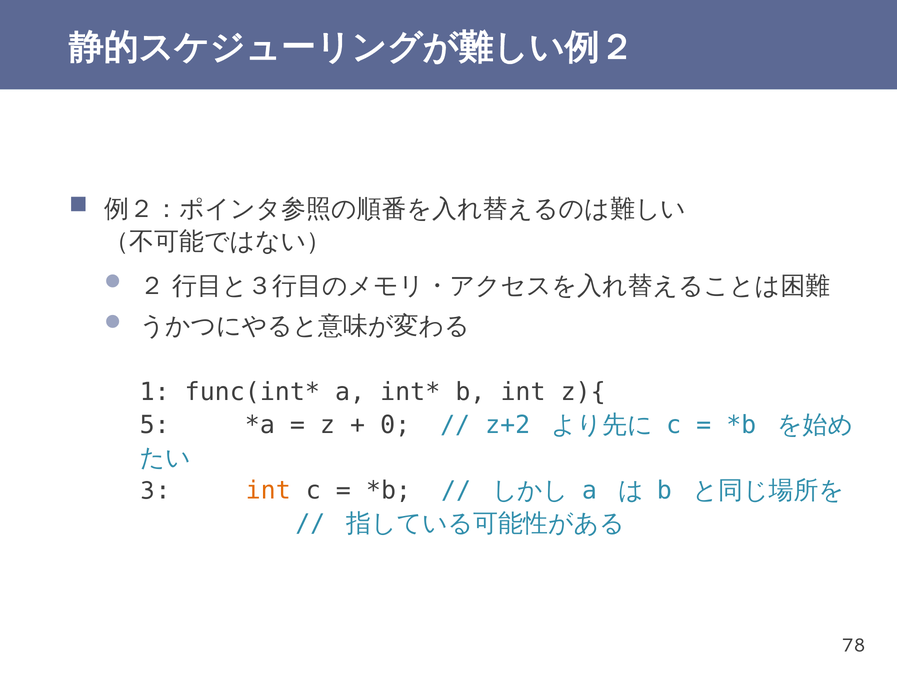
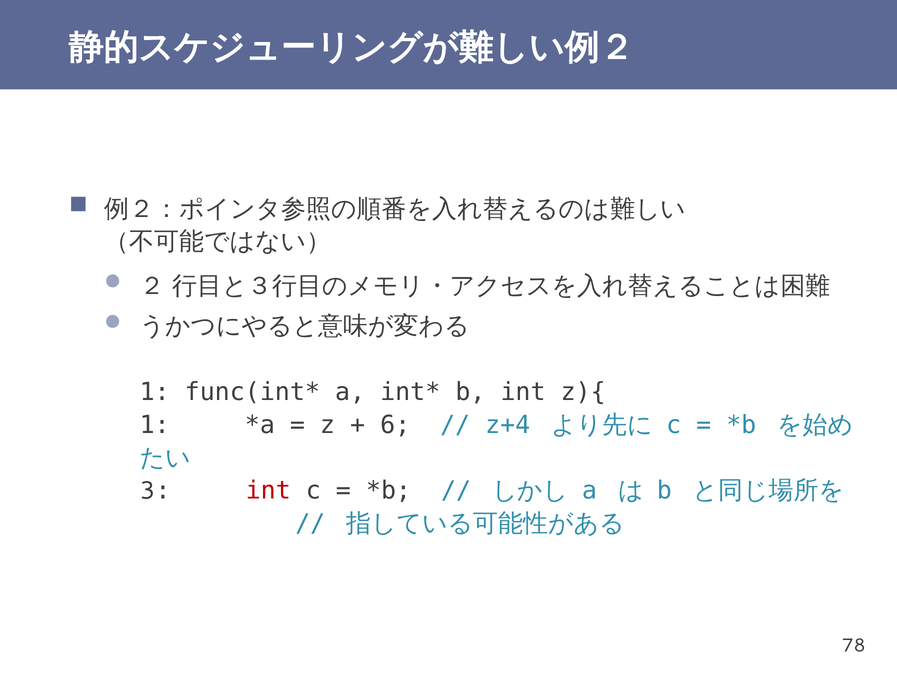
5: 5 -> 1 (155, 425)
0: 0 -> 6 (395, 425)
z+2: z+2 -> z+4 (508, 425)
int colour: orange -> red (268, 490)
